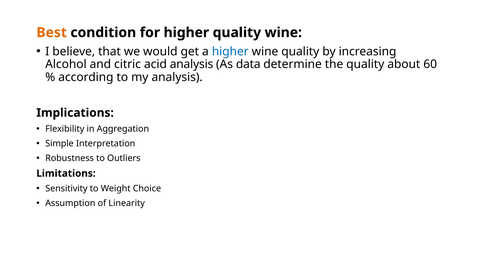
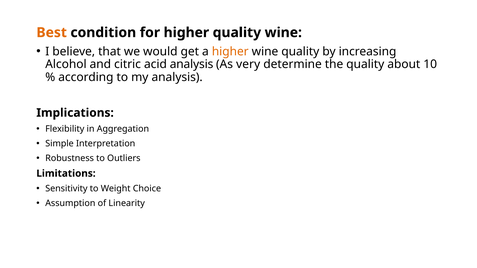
higher colour: blue -> orange (230, 52)
data: data -> very (248, 64)
60: 60 -> 10 (430, 64)
